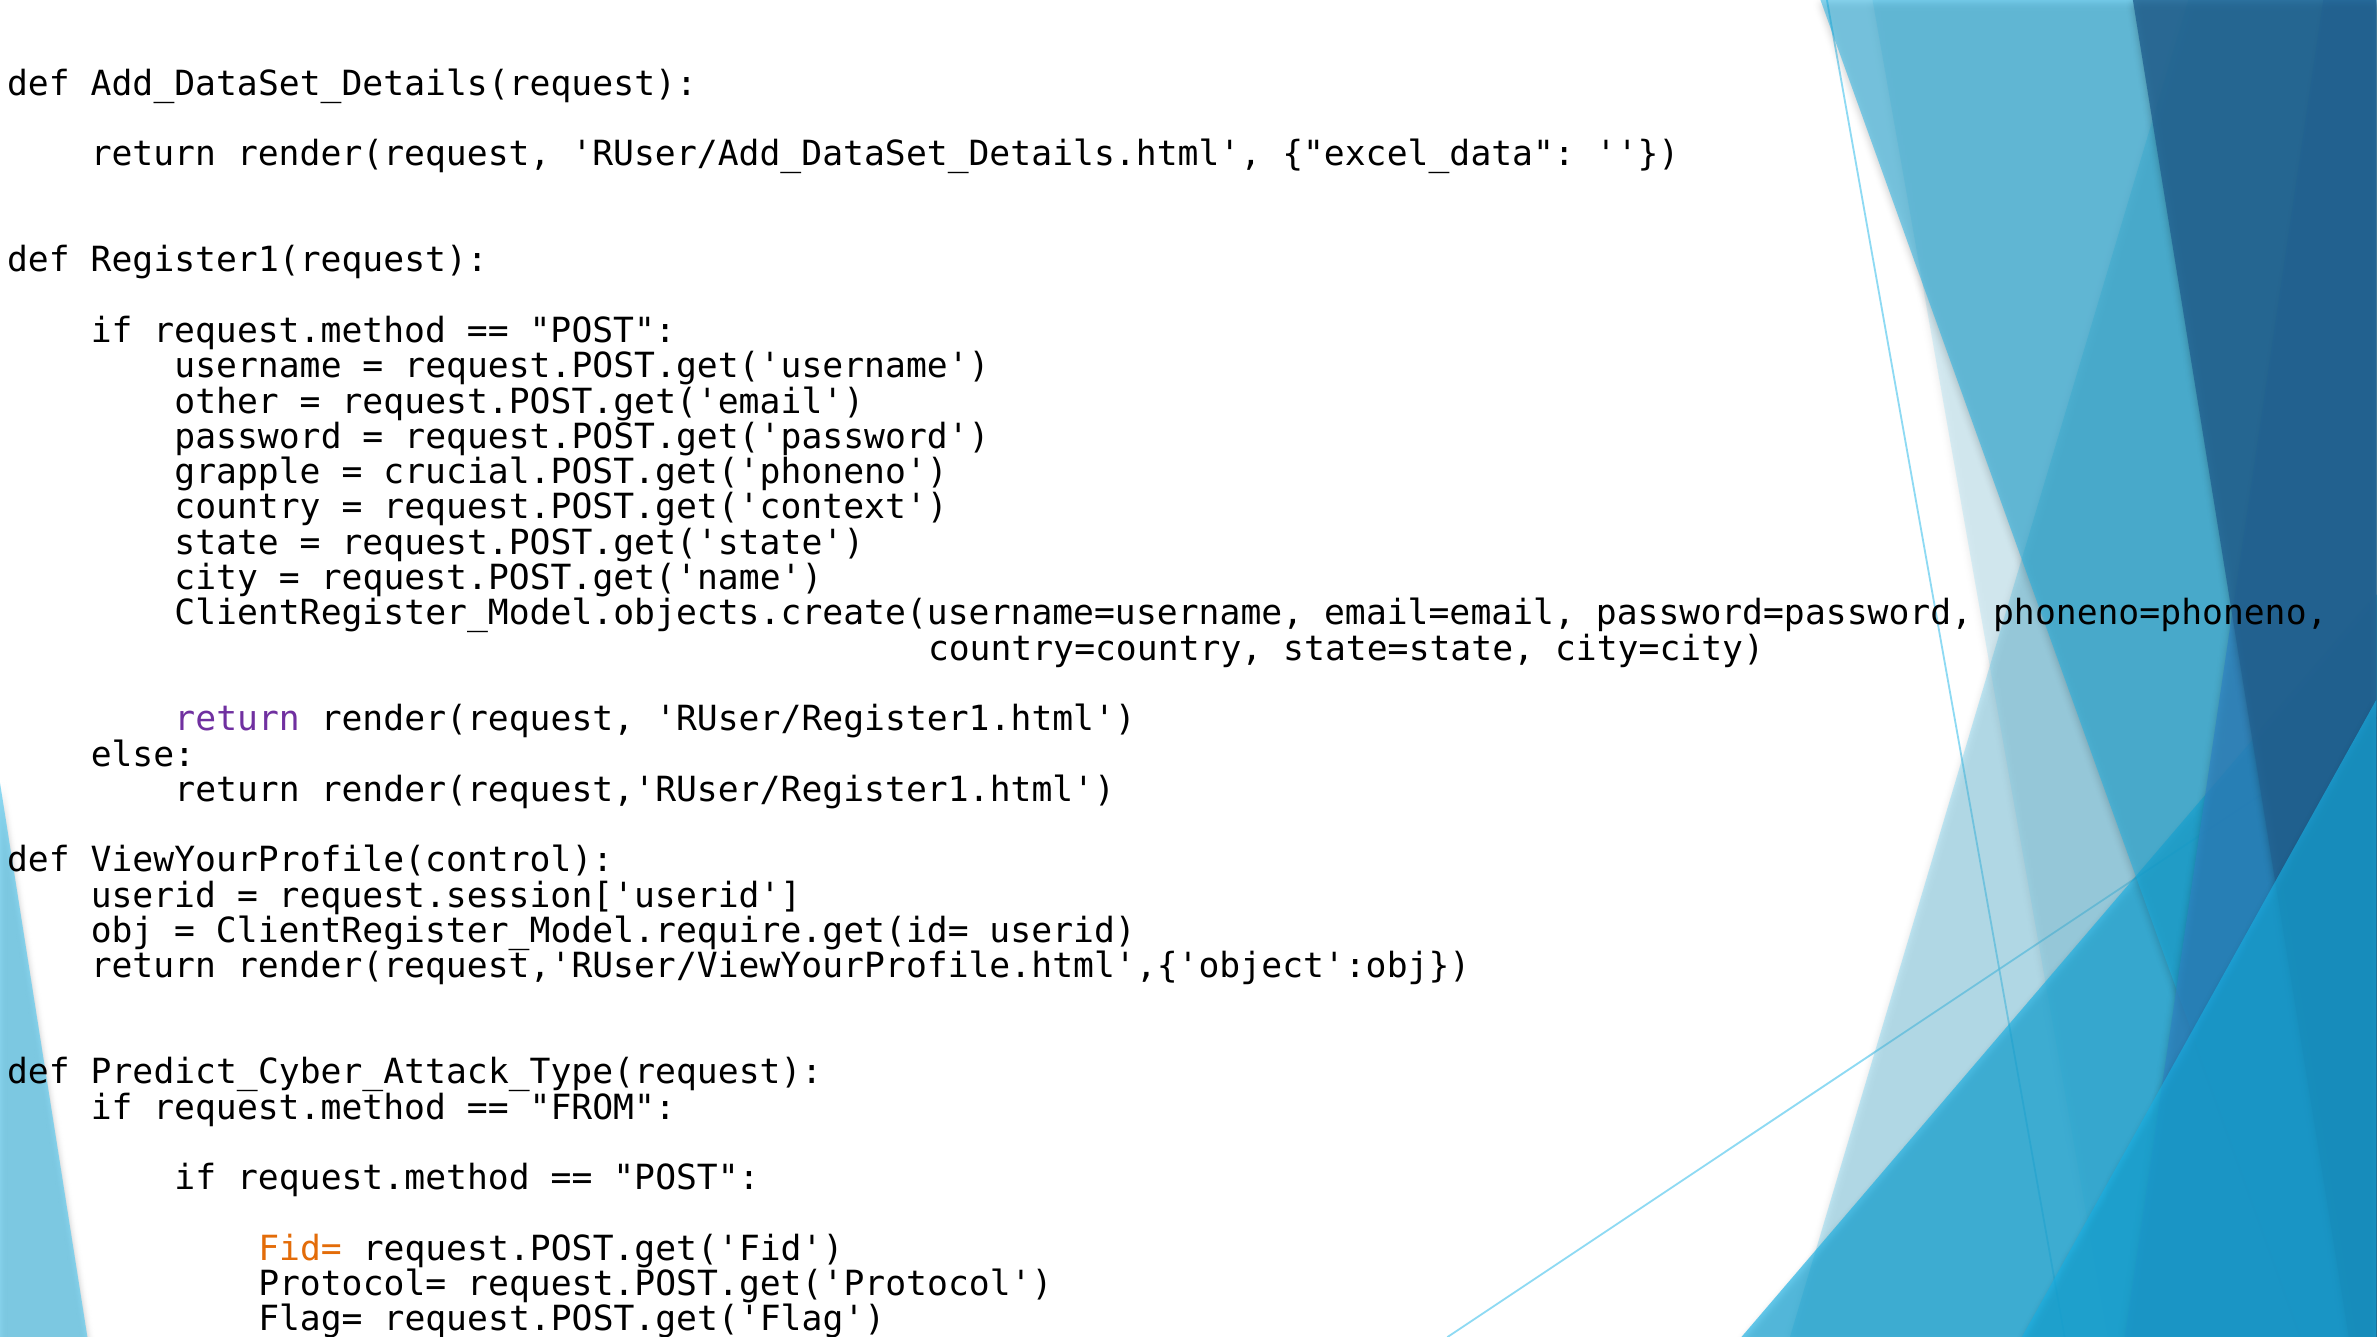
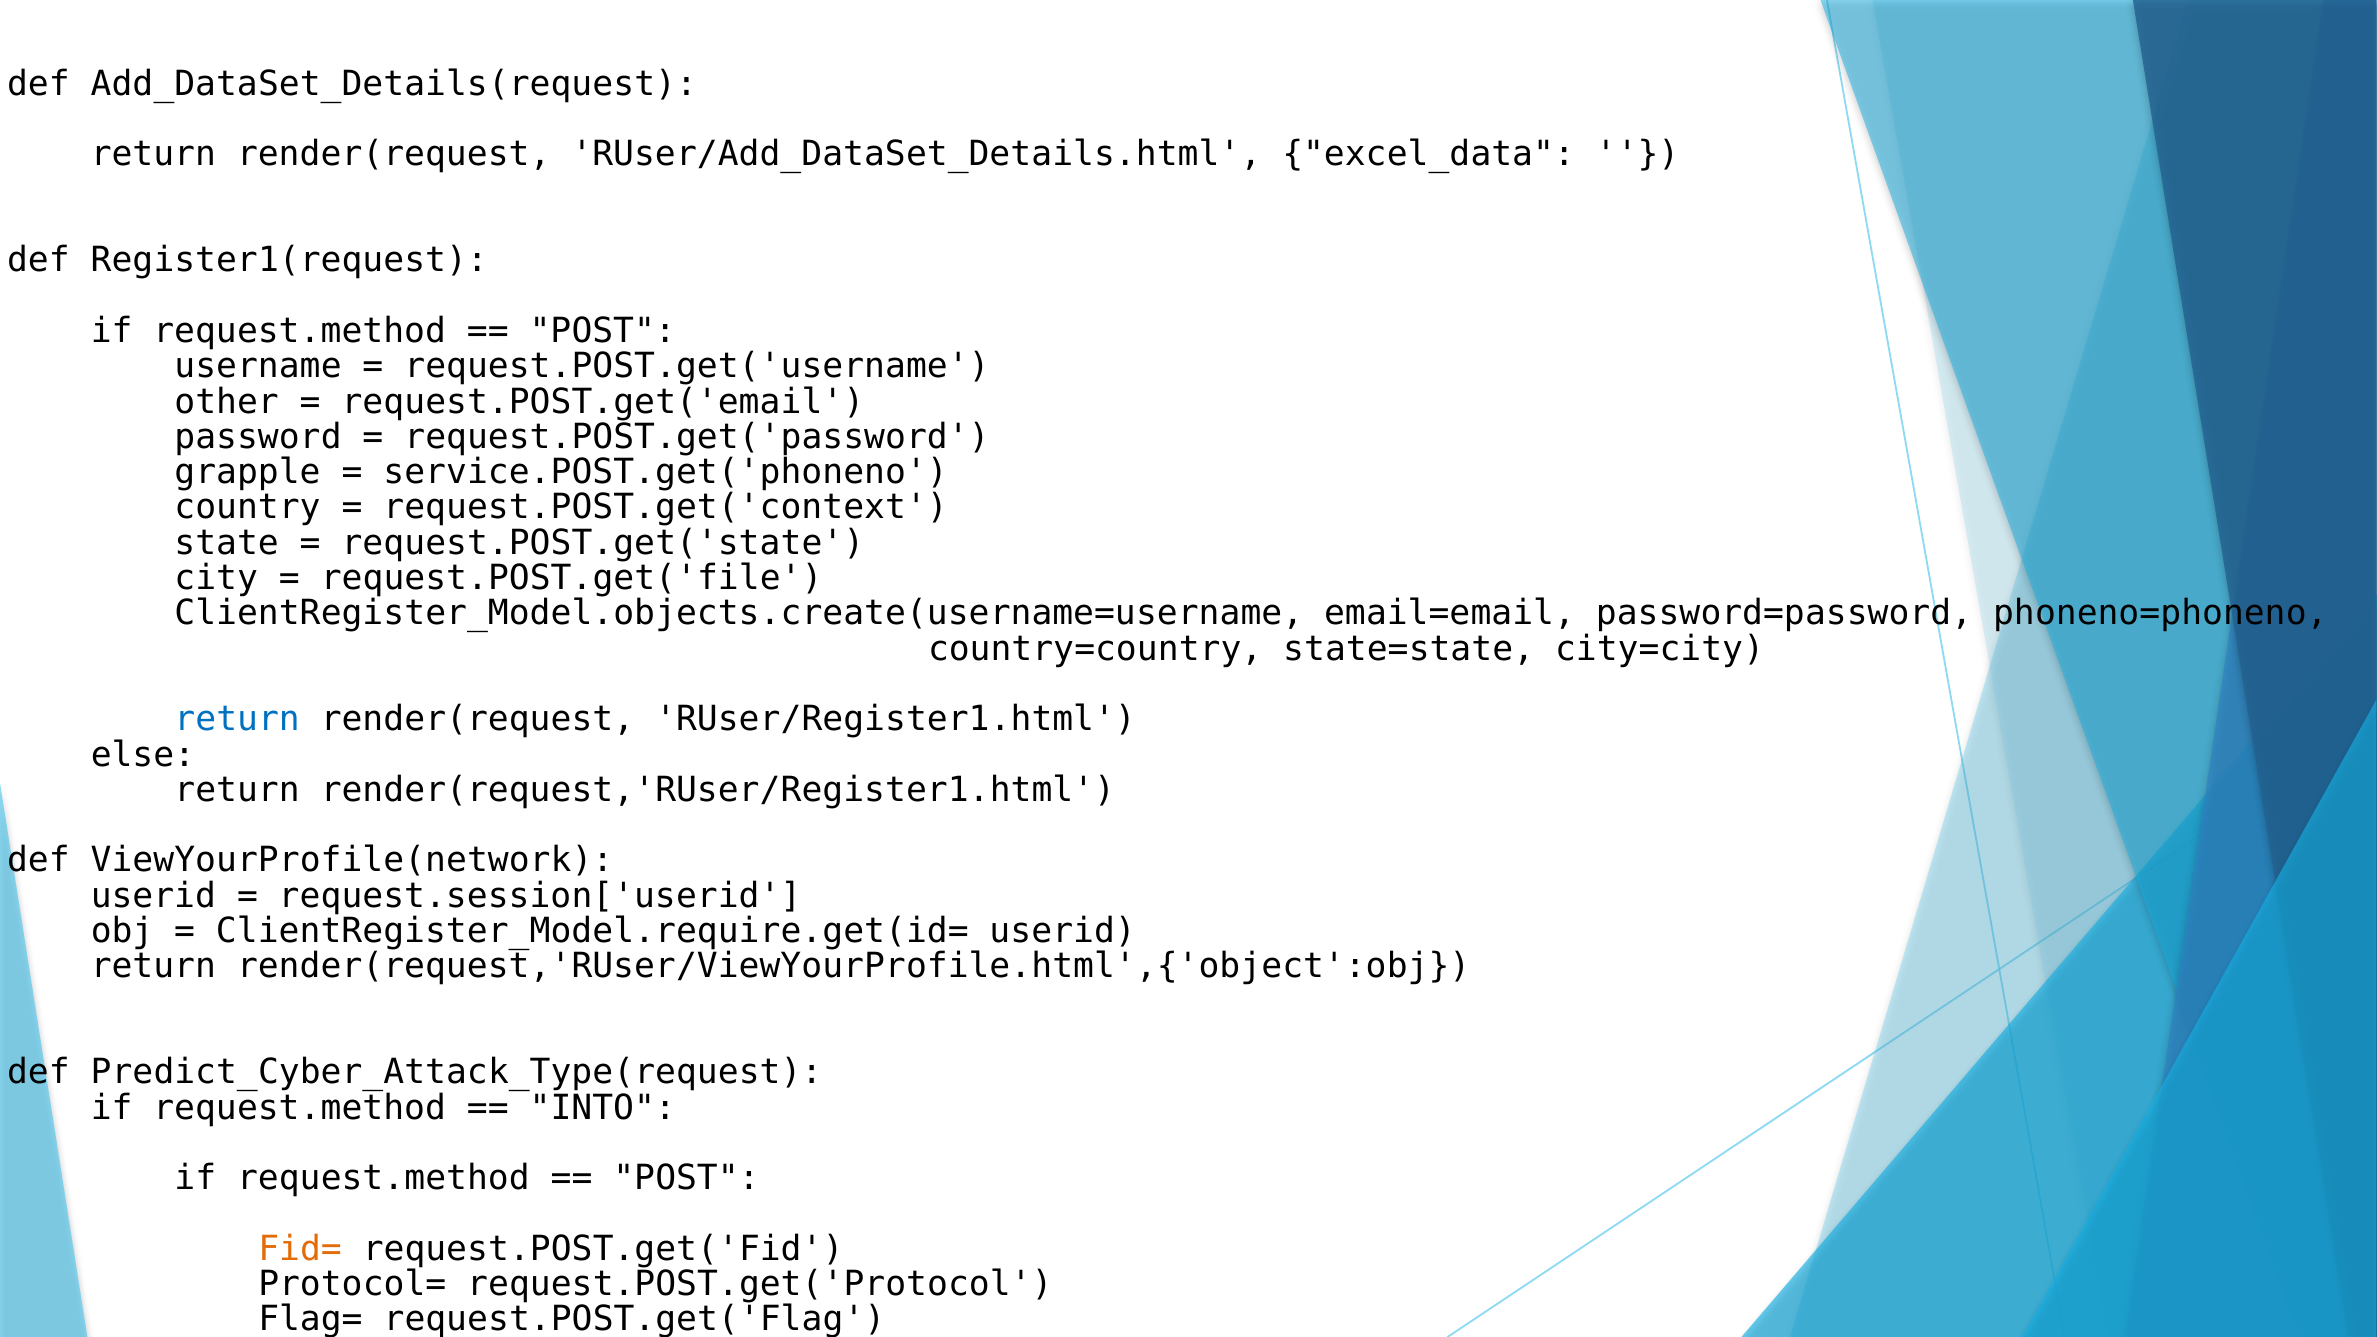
crucial.POST.get('phoneno: crucial.POST.get('phoneno -> service.POST.get('phoneno (666, 472)
request.POST.get('name: request.POST.get('name -> request.POST.get('file (572, 578)
return colour: purple -> blue (237, 719)
ViewYourProfile(control: ViewYourProfile(control -> ViewYourProfile(network (352, 861)
FROM: FROM -> INTO (603, 1108)
